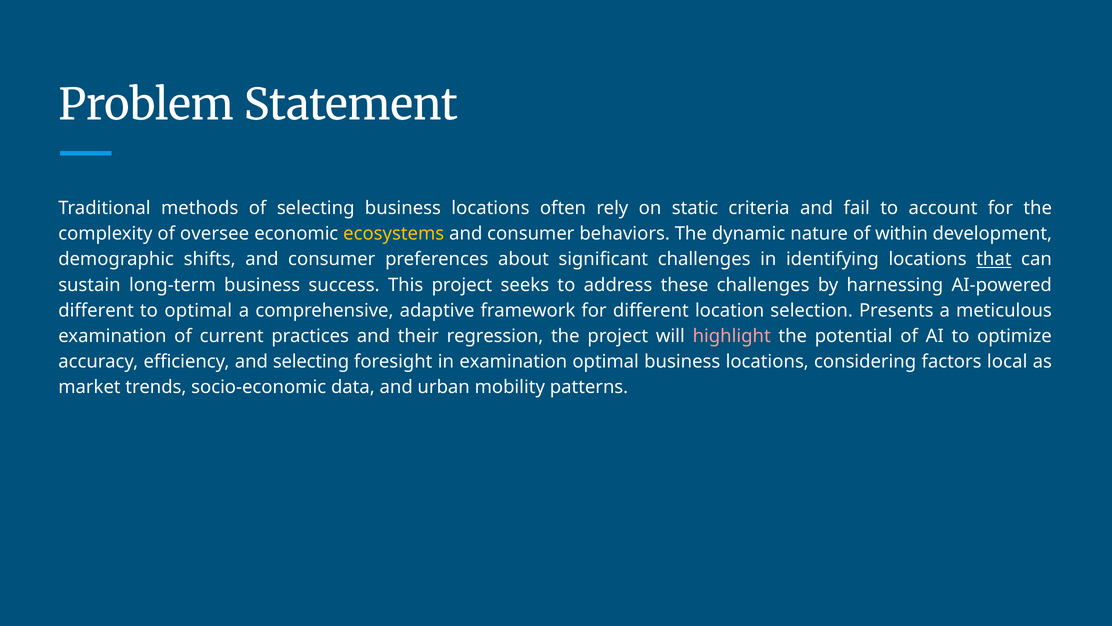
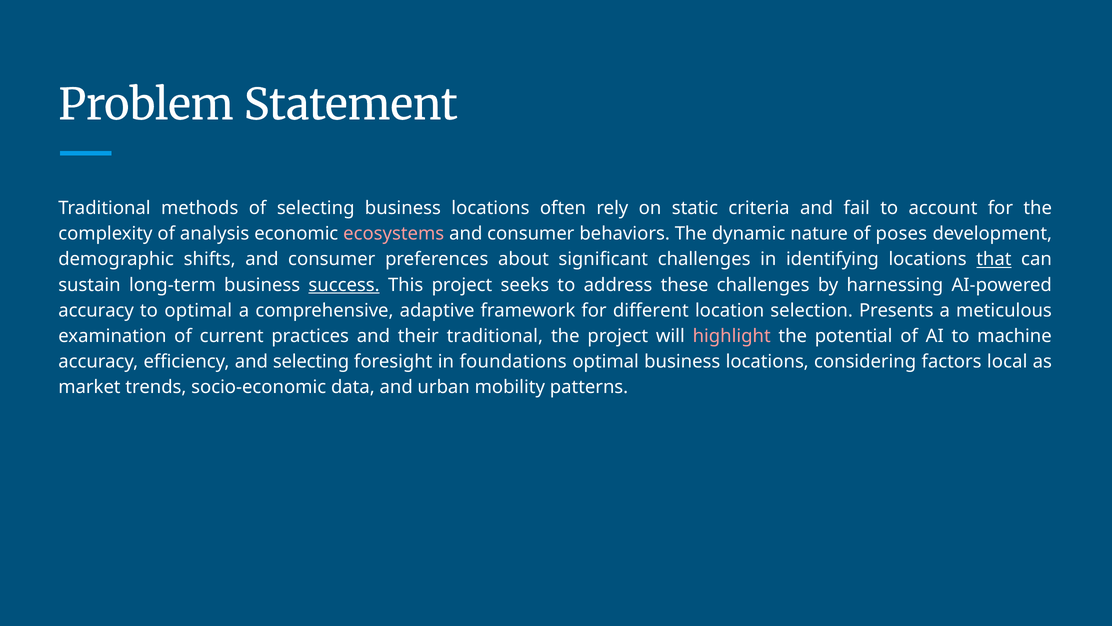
oversee: oversee -> analysis (215, 234)
ecosystems colour: yellow -> pink (394, 234)
within: within -> poses (901, 234)
success underline: none -> present (344, 285)
different: different -> accuracy (96, 310)
their regression: regression -> traditional (495, 336)
optimize: optimize -> machine (1014, 336)
in examination: examination -> foundations (513, 361)
